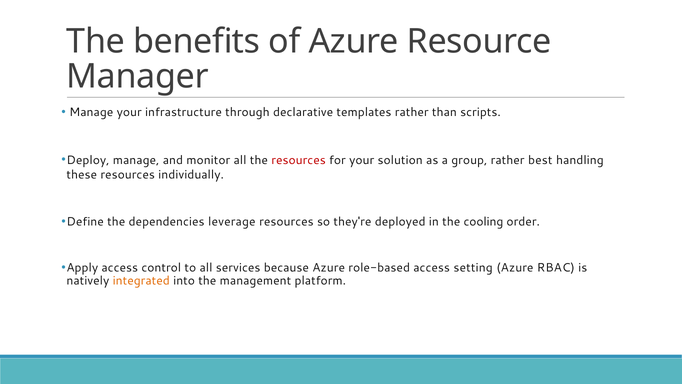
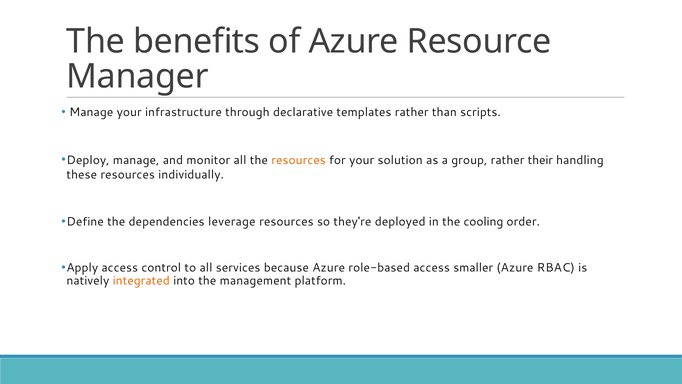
resources colour: red -> orange (299, 160)
best: best -> their (540, 160)
setting: setting -> smaller (473, 268)
